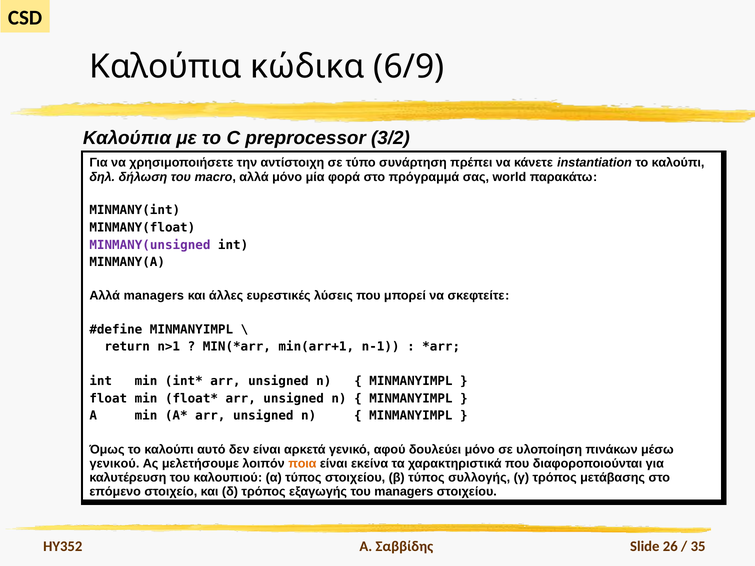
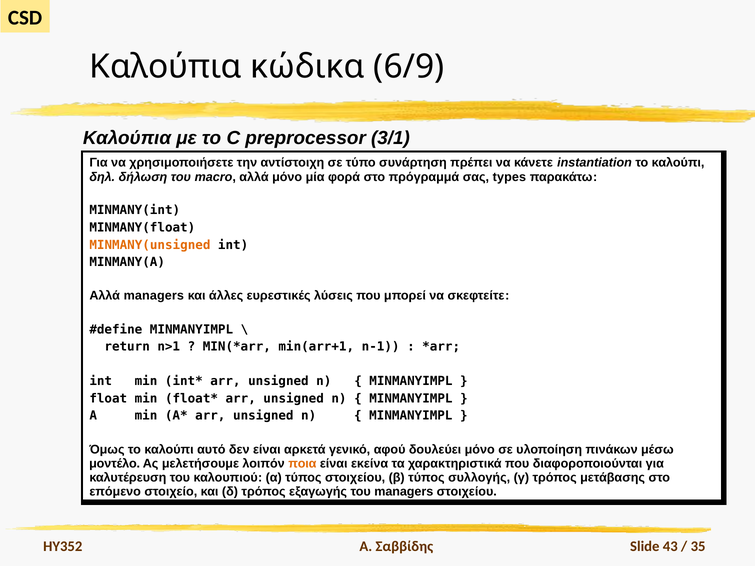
3/2: 3/2 -> 3/1 (390, 138)
world: world -> types (509, 177)
MINMANY(unsigned colour: purple -> orange (150, 245)
γενικού: γενικού -> μοντέλο (115, 464)
26: 26 -> 43 (670, 547)
